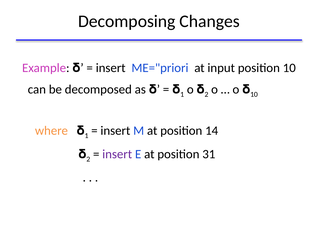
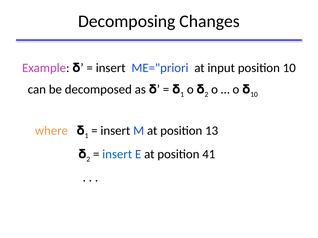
14: 14 -> 13 (212, 131)
insert colour: purple -> blue (117, 155)
31: 31 -> 41 (209, 155)
